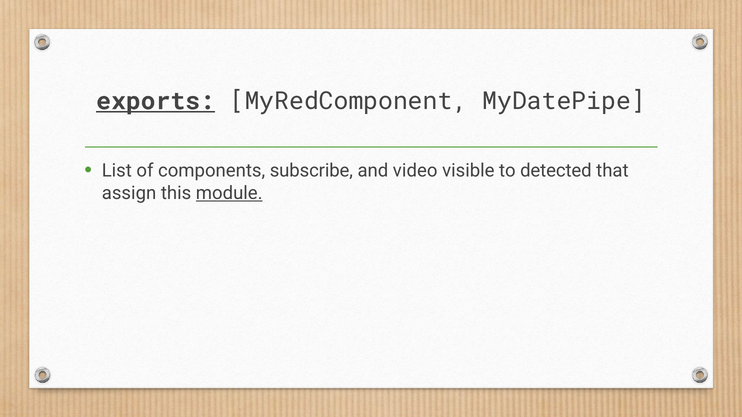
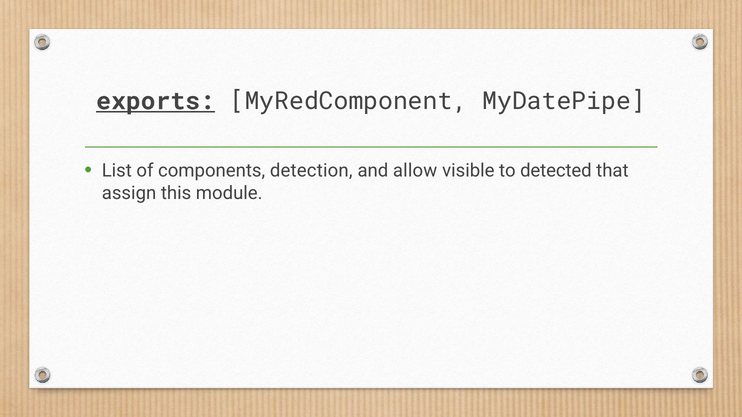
subscribe: subscribe -> detection (311, 171)
video: video -> allow (415, 171)
module underline: present -> none (229, 193)
